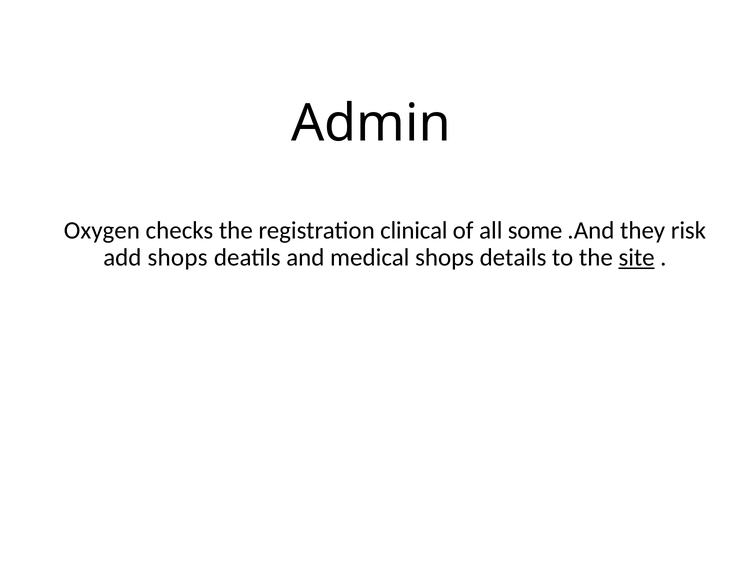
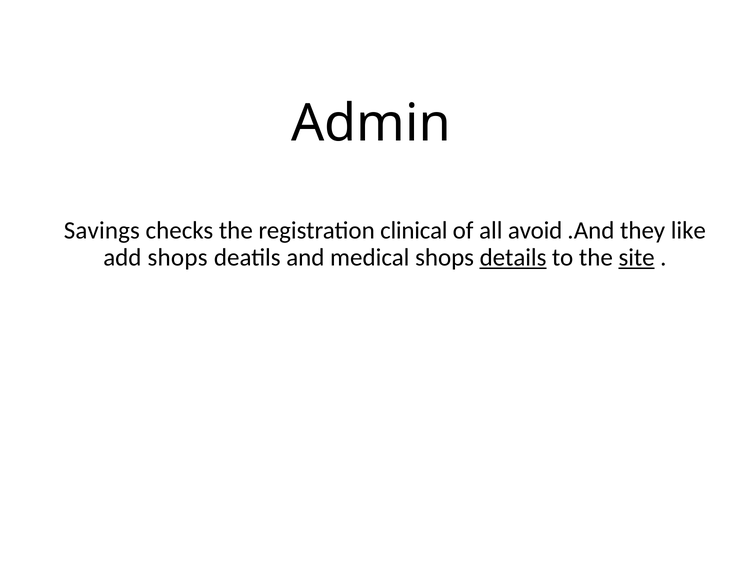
Oxygen: Oxygen -> Savings (102, 230)
some: some -> avoid (535, 230)
risk: risk -> like (688, 230)
details underline: none -> present (513, 257)
